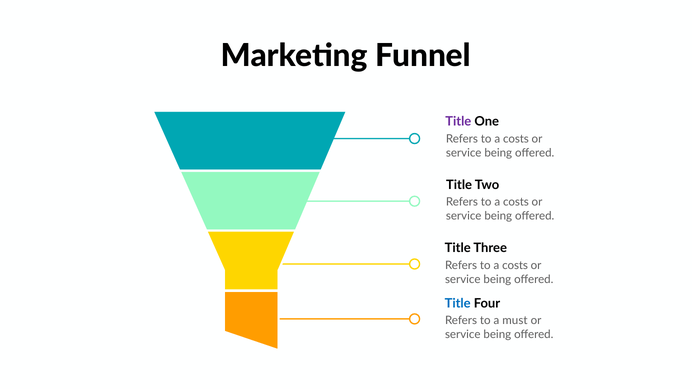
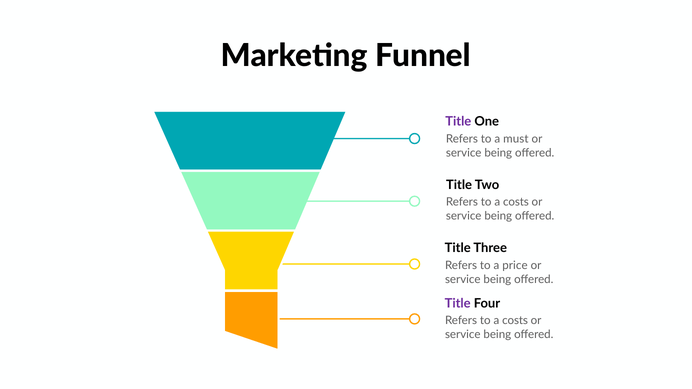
costs: costs -> must (516, 139)
costs: costs -> price (515, 266)
Title colour: blue -> purple (458, 304)
must: must -> costs (515, 321)
